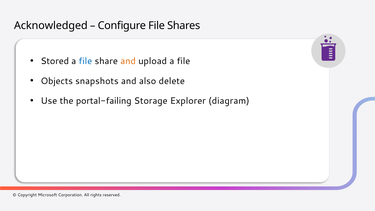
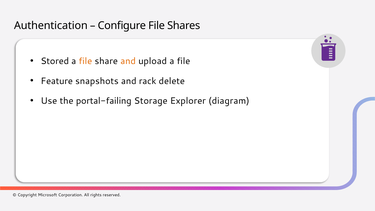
Acknowledged: Acknowledged -> Authentication (51, 26)
file colour: blue -> orange (85, 61)
Objects: Objects -> Feature (57, 81)
also: also -> rack (148, 81)
